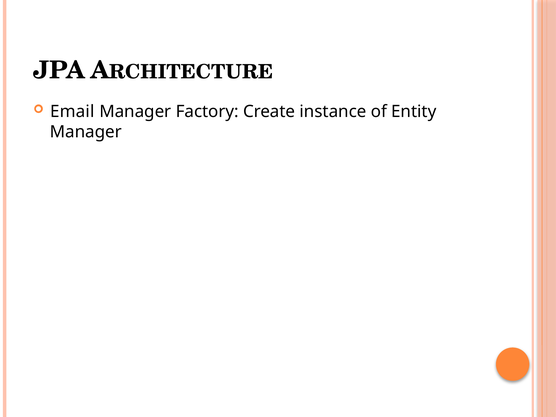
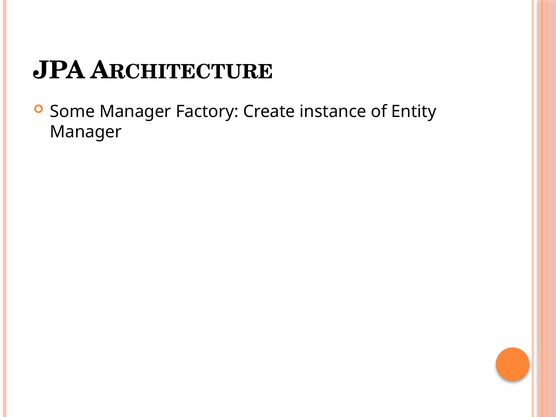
Email: Email -> Some (73, 111)
